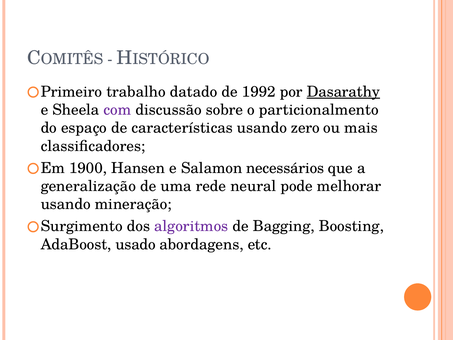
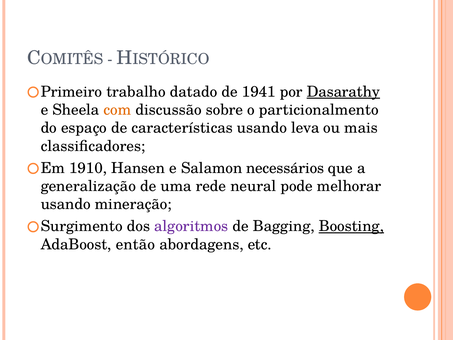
1992: 1992 -> 1941 (259, 92)
com colour: purple -> orange (117, 110)
zero: zero -> leva (305, 128)
1900: 1900 -> 1910 (88, 168)
Boosting underline: none -> present (351, 226)
usado: usado -> então (135, 244)
